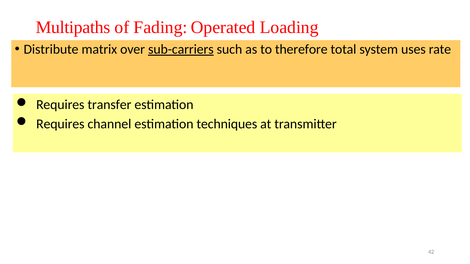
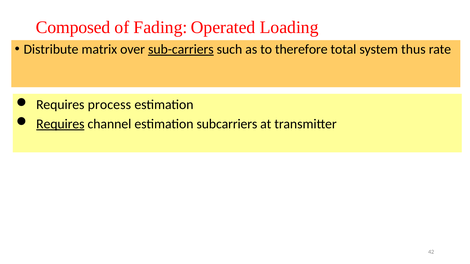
Multipaths: Multipaths -> Composed (73, 27)
uses: uses -> thus (413, 49)
transfer: transfer -> process (109, 105)
Requires underline: none -> present (60, 124)
techniques: techniques -> subcarriers (227, 124)
